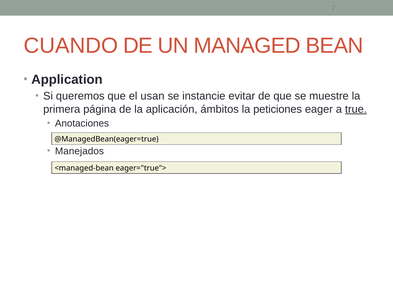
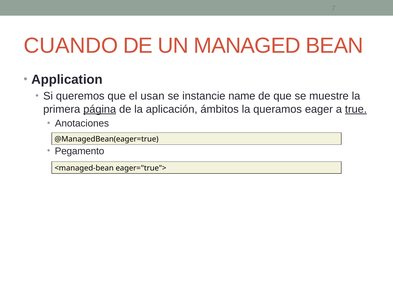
evitar: evitar -> name (242, 96)
página underline: none -> present (100, 109)
peticiones: peticiones -> queramos (278, 109)
Manejados: Manejados -> Pegamento (80, 151)
